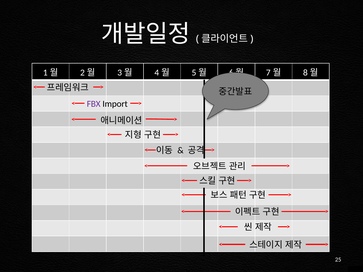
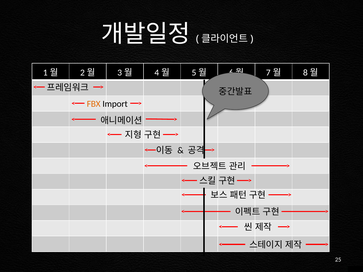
FBX colour: purple -> orange (94, 104)
